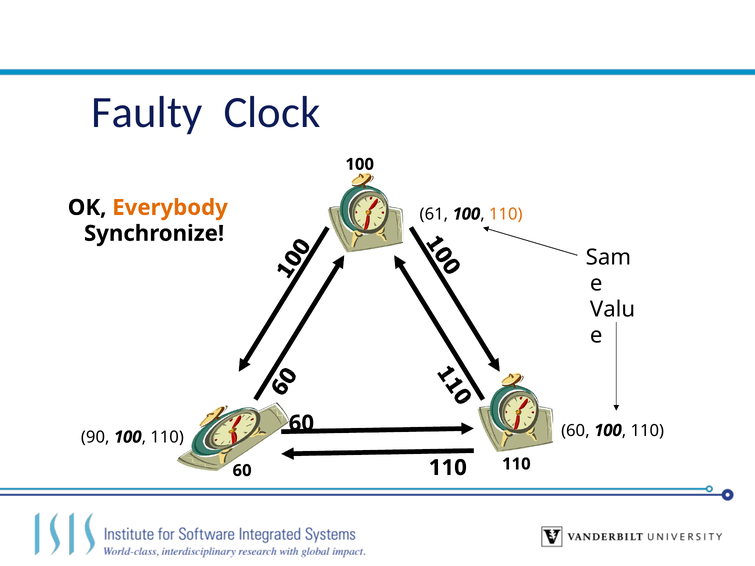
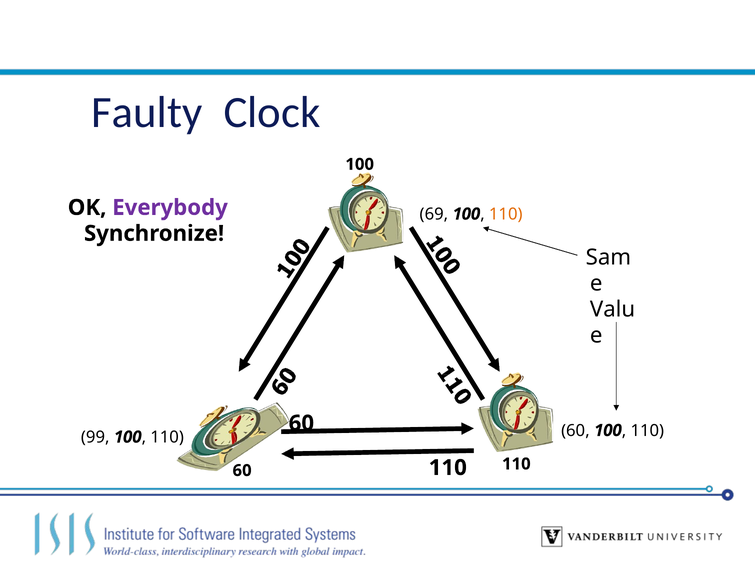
Everybody colour: orange -> purple (170, 208)
61: 61 -> 69 (434, 214)
90: 90 -> 99 (95, 437)
